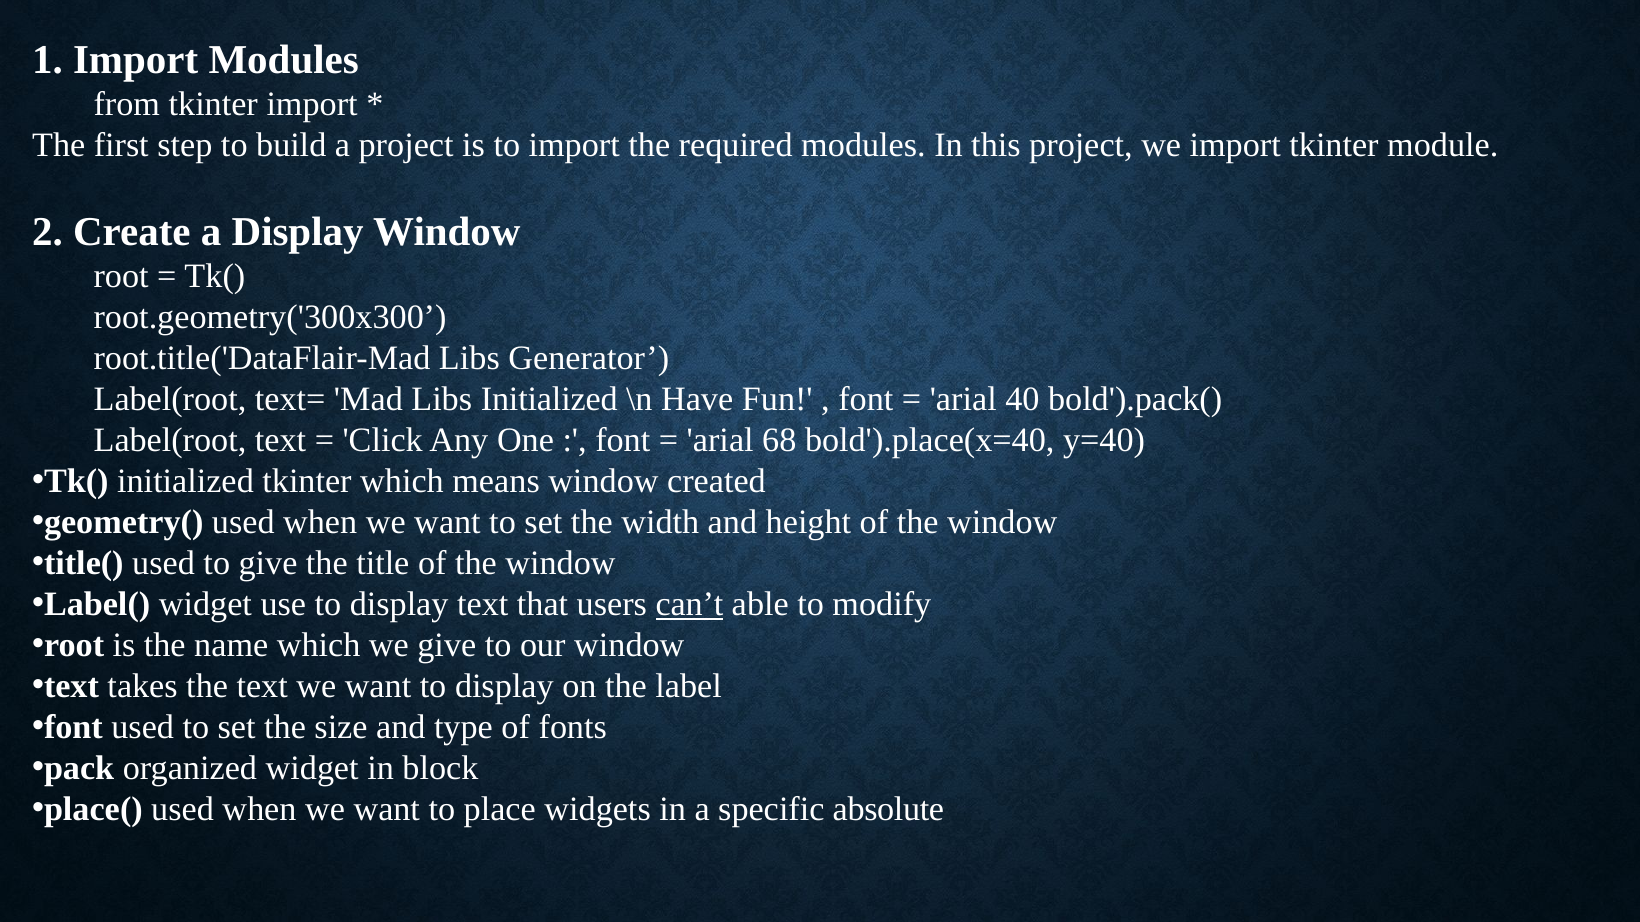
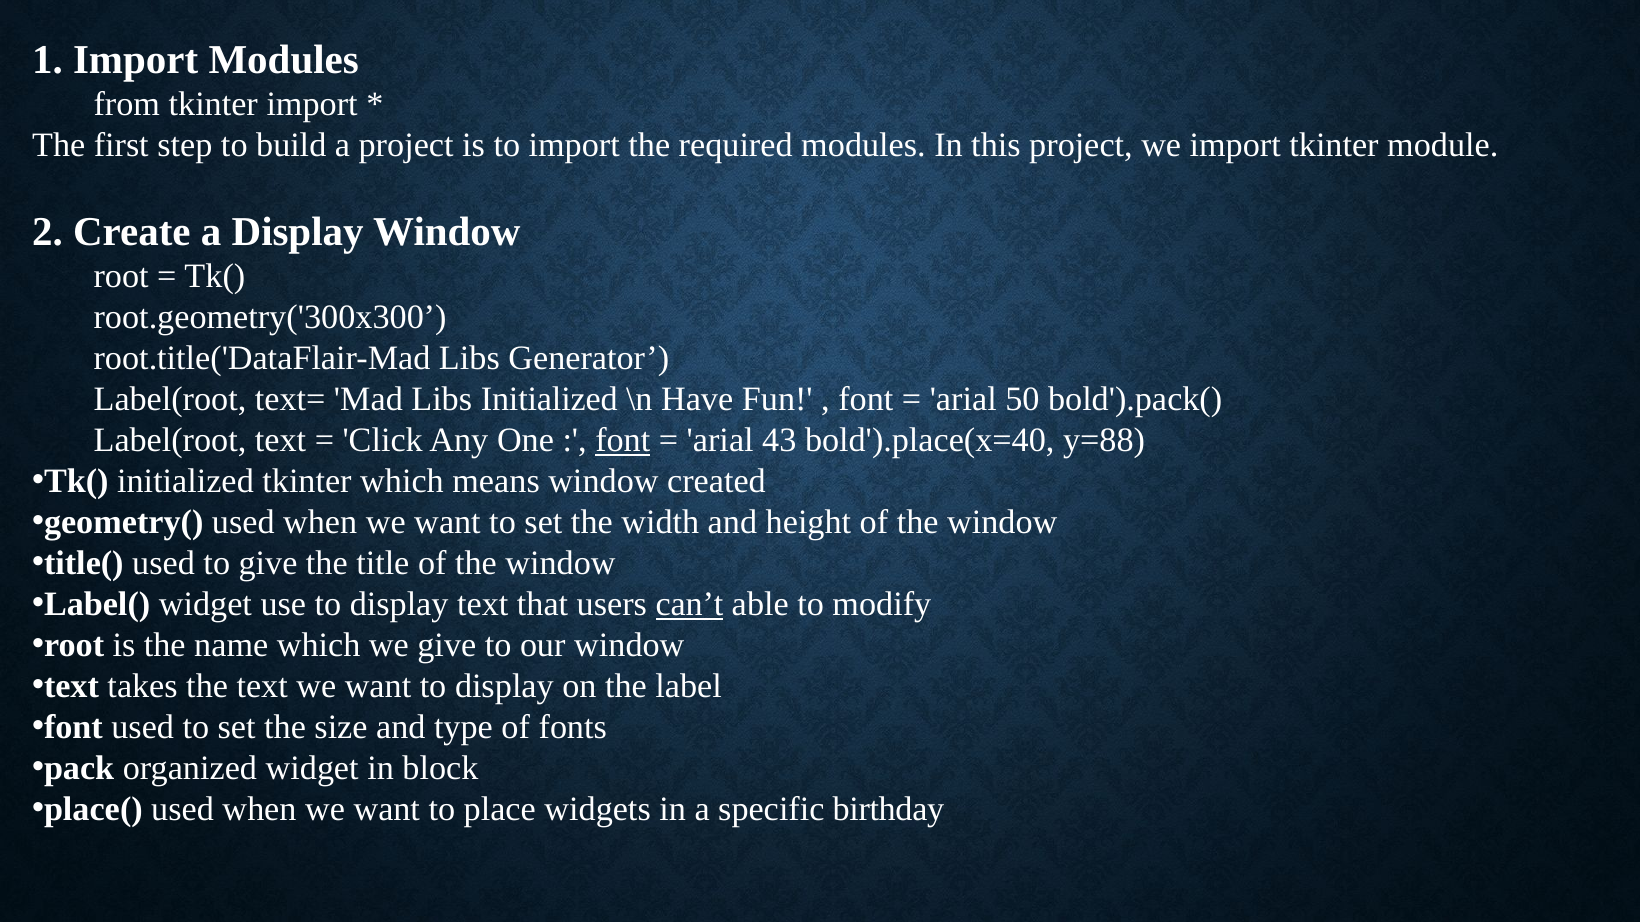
40: 40 -> 50 (1022, 400)
font underline: none -> present (623, 441)
68: 68 -> 43 (779, 441)
y=40: y=40 -> y=88 (1104, 441)
absolute: absolute -> birthday (888, 810)
